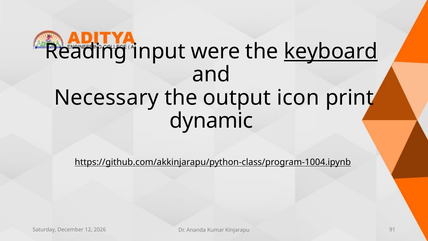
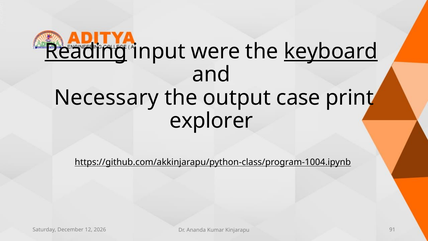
Reading underline: none -> present (86, 51)
icon: icon -> case (298, 98)
dynamic: dynamic -> explorer (211, 121)
